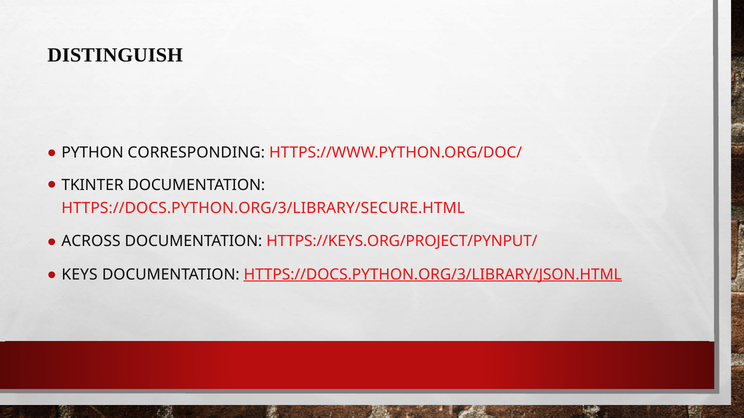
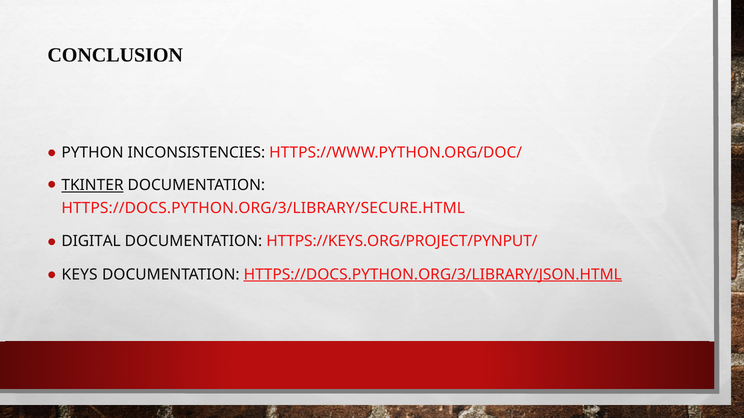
DISTINGUISH: DISTINGUISH -> CONCLUSION (115, 55)
CORRESPONDING: CORRESPONDING -> INCONSISTENCIES (196, 153)
TKINTER underline: none -> present (92, 186)
ACROSS: ACROSS -> DIGITAL (91, 242)
